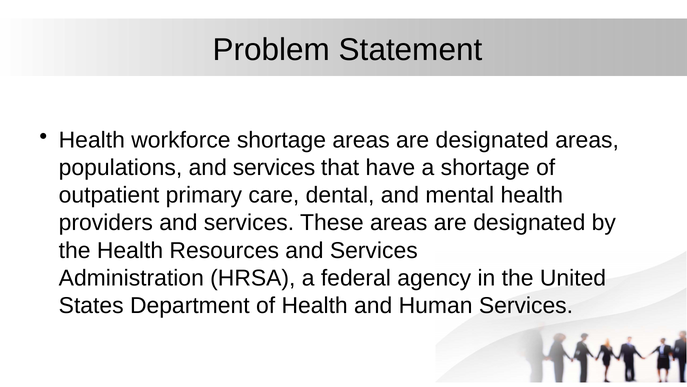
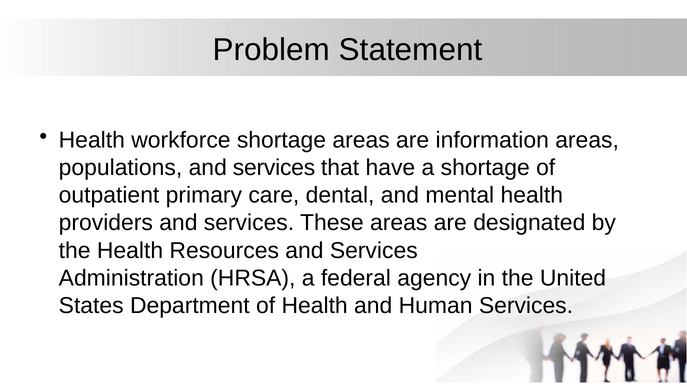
shortage areas are designated: designated -> information (492, 140)
